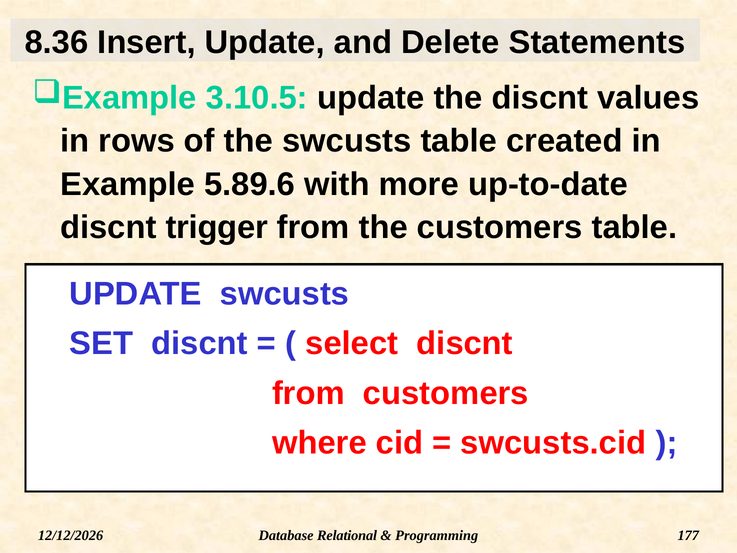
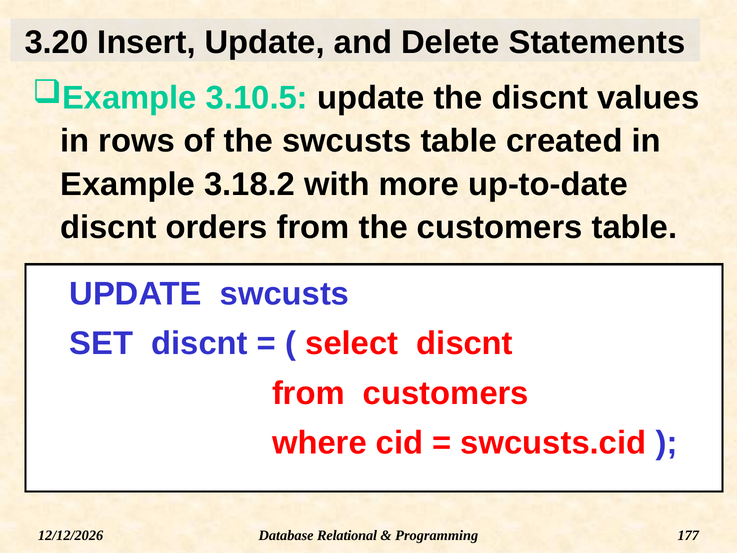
8.36: 8.36 -> 3.20 (56, 42)
5.89.6: 5.89.6 -> 3.18.2 (250, 184)
trigger: trigger -> orders (217, 228)
